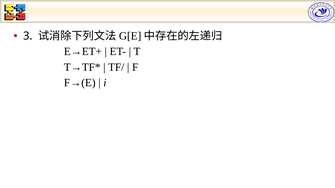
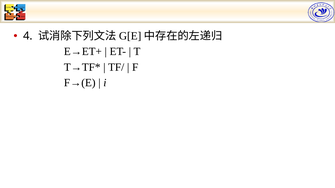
3: 3 -> 4 (28, 36)
